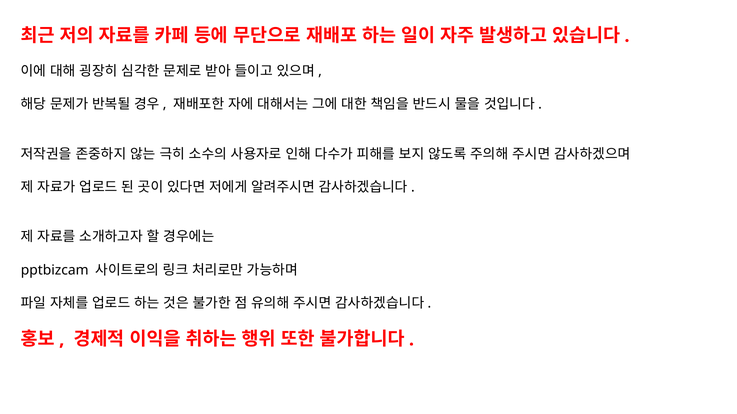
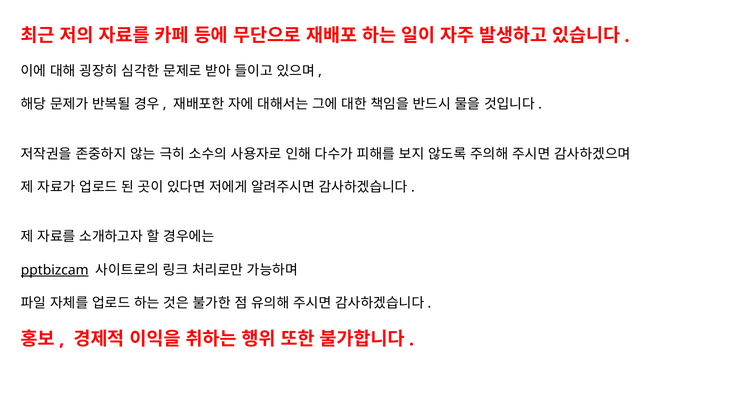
pptbizcam underline: none -> present (55, 270)
